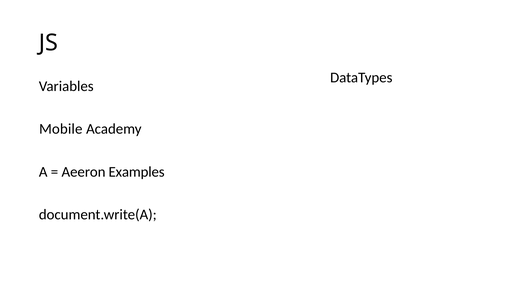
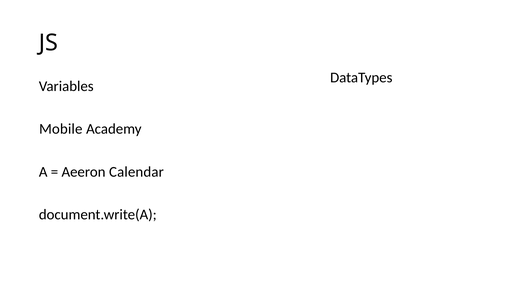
Examples: Examples -> Calendar (136, 172)
